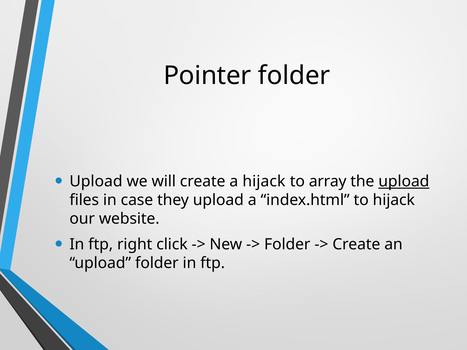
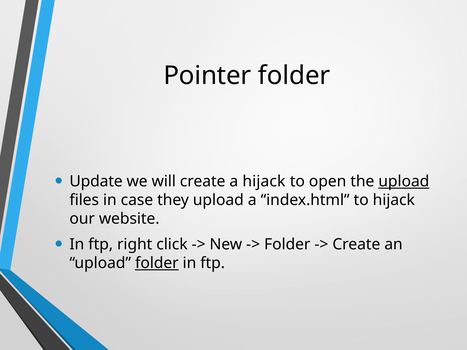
Upload: Upload -> Update (96, 182)
array: array -> open (328, 182)
folder underline: none -> present (157, 263)
